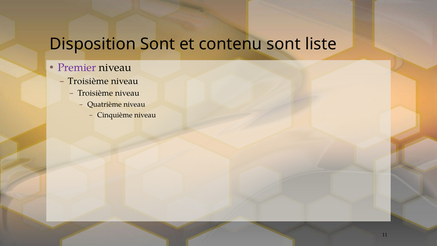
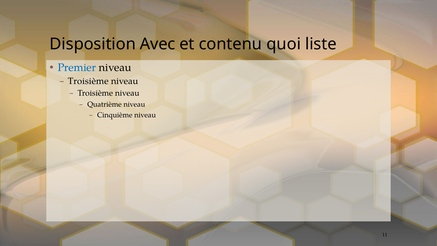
Disposition Sont: Sont -> Avec (158, 44)
contenu sont: sont -> quoi (284, 44)
Premier colour: purple -> blue (77, 68)
